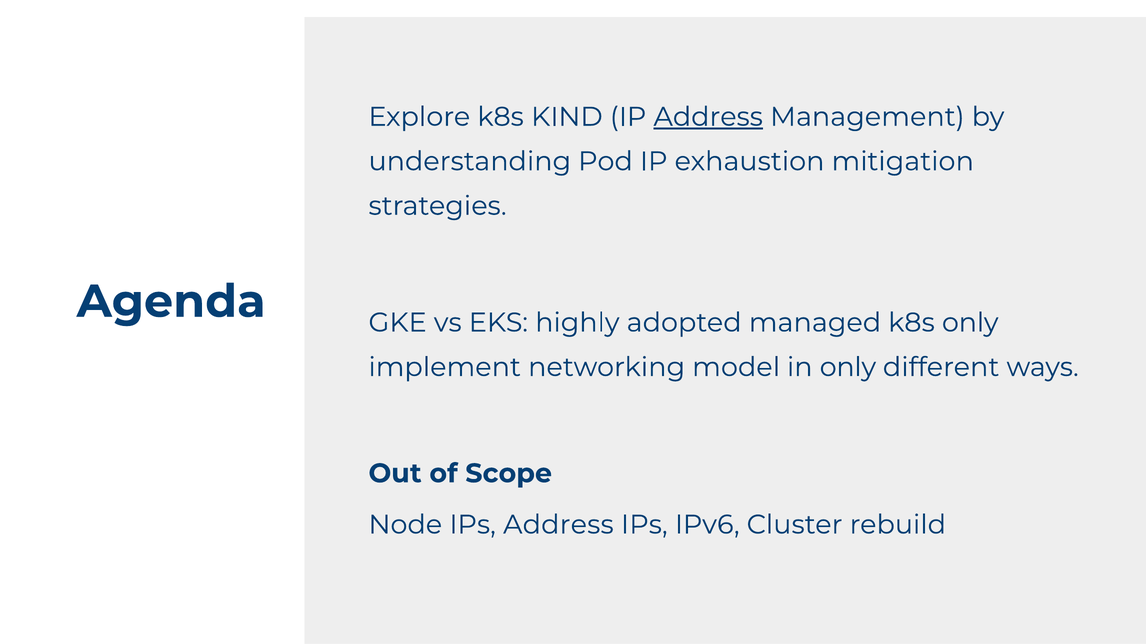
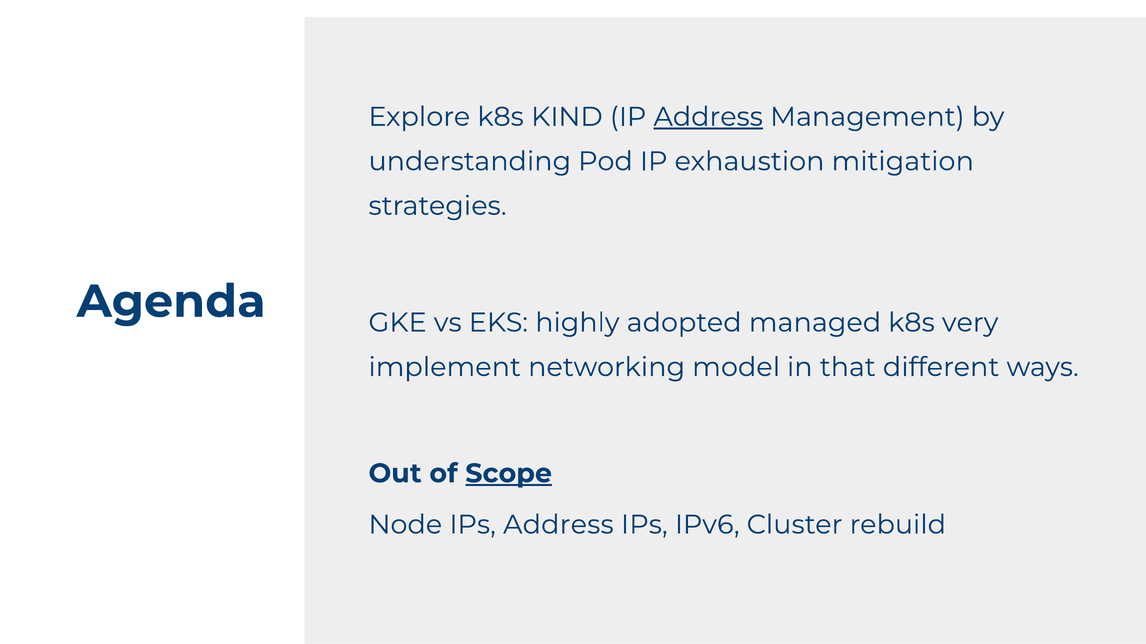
k8s only: only -> very (970, 323)
in only: only -> that (848, 367)
Scope underline: none -> present (509, 474)
